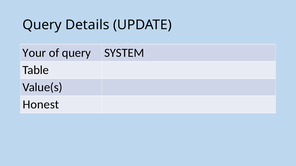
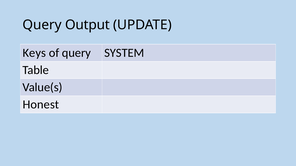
Details: Details -> Output (87, 25)
Your: Your -> Keys (34, 53)
